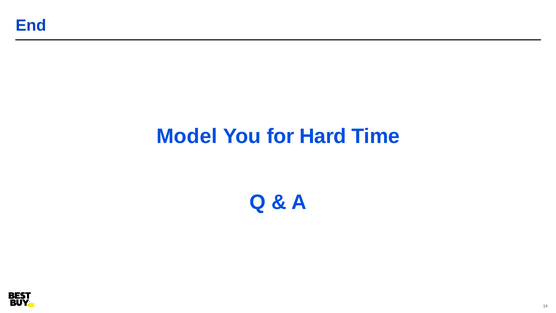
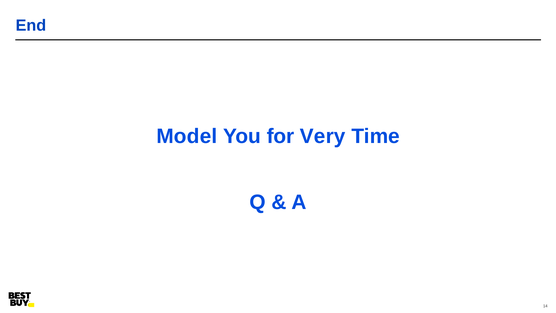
Hard: Hard -> Very (323, 136)
